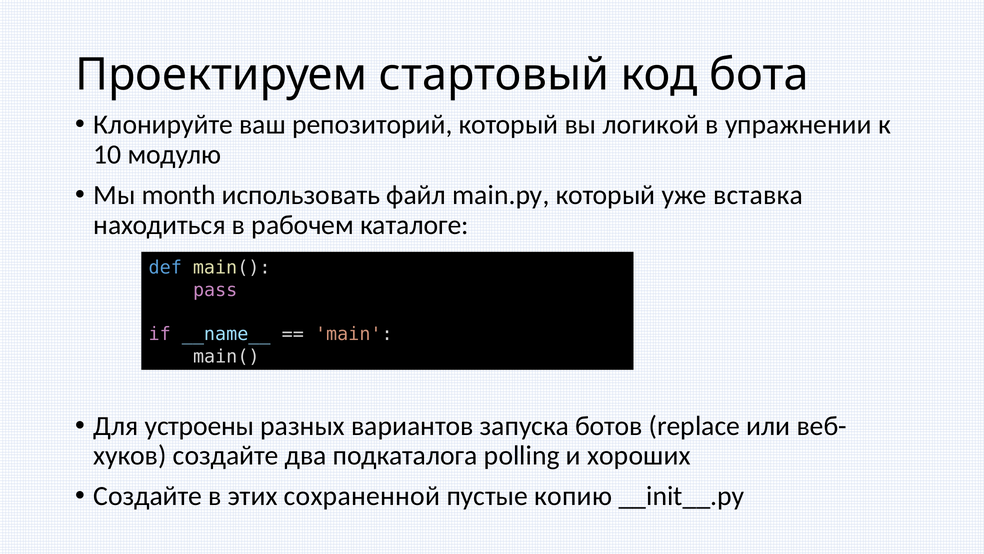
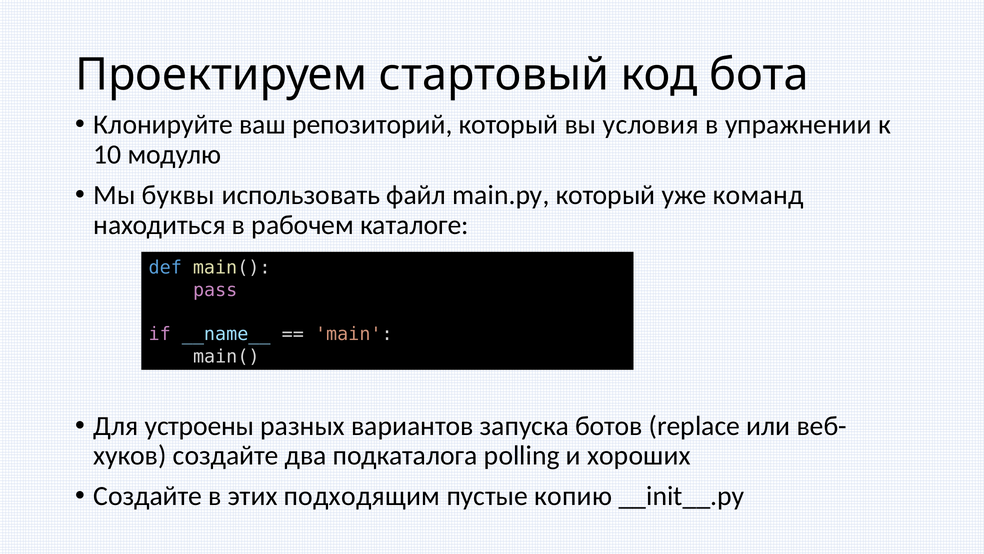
логикой: логикой -> условия (651, 125)
month: month -> буквы (178, 195)
вставка: вставка -> команд (758, 195)
сохраненной: сохраненной -> подходящим (362, 496)
